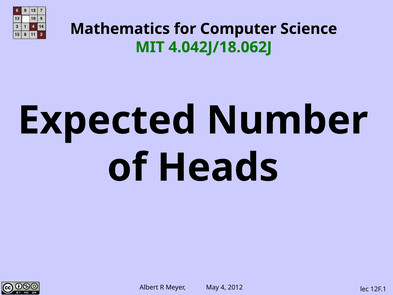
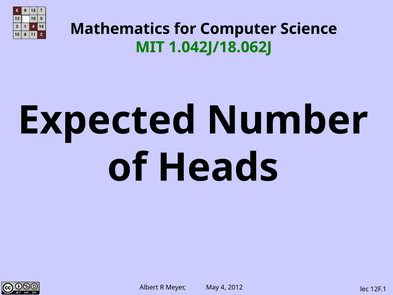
4.042J/18.062J: 4.042J/18.062J -> 1.042J/18.062J (220, 47)
